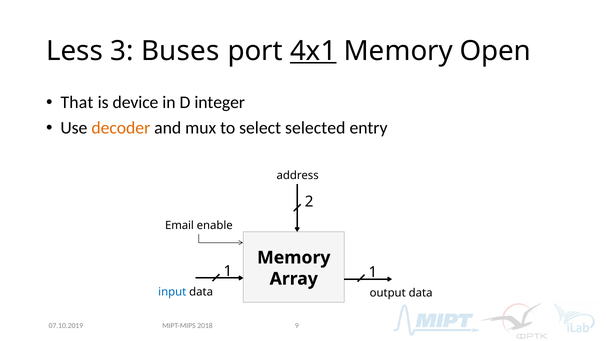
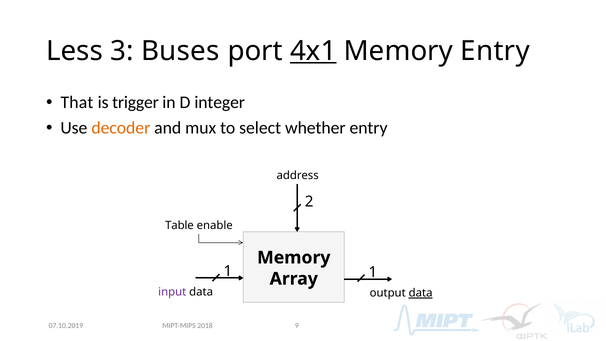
Memory Open: Open -> Entry (495, 51)
device: device -> trigger (136, 102)
selected: selected -> whether (315, 128)
Email: Email -> Table (179, 226)
input colour: blue -> purple (172, 292)
data underline: none -> present (421, 293)
